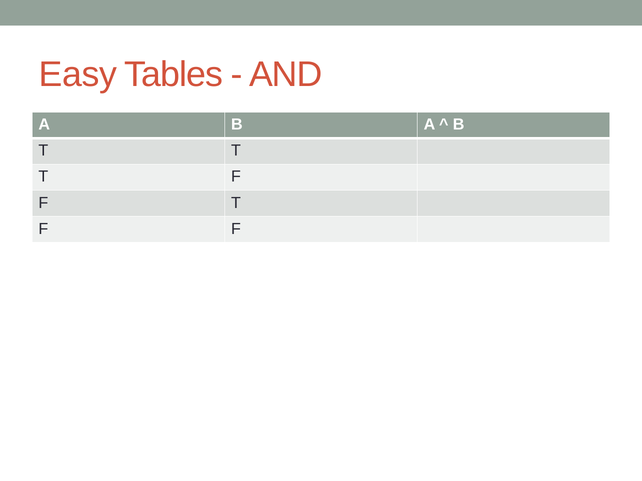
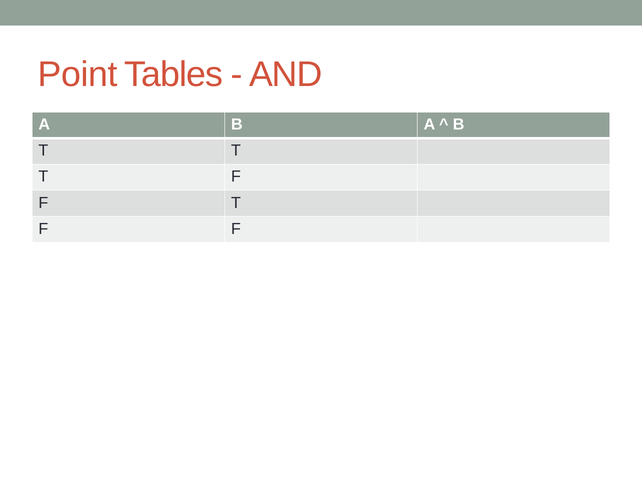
Easy: Easy -> Point (78, 75)
